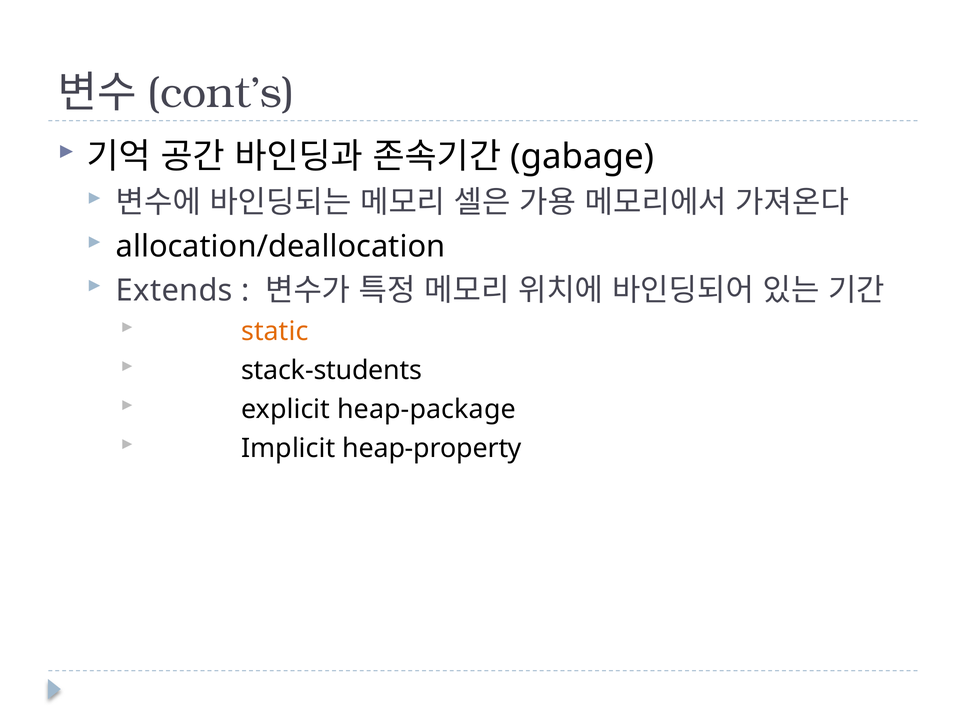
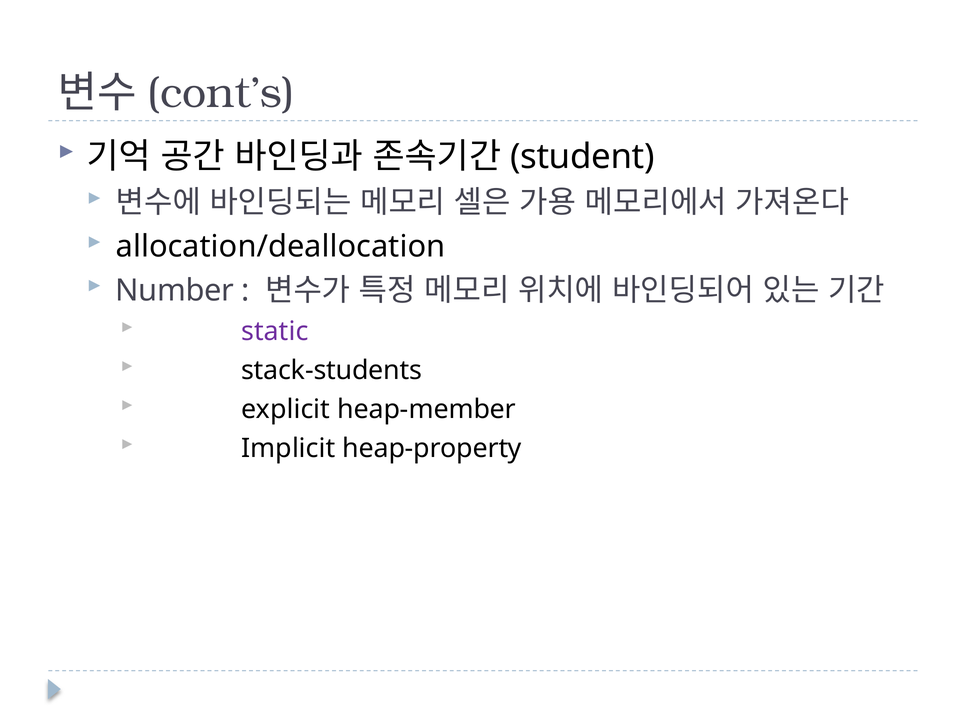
gabage: gabage -> student (582, 157)
Extends: Extends -> Number (175, 291)
static colour: orange -> purple (275, 332)
heap-package: heap-package -> heap-member (427, 410)
